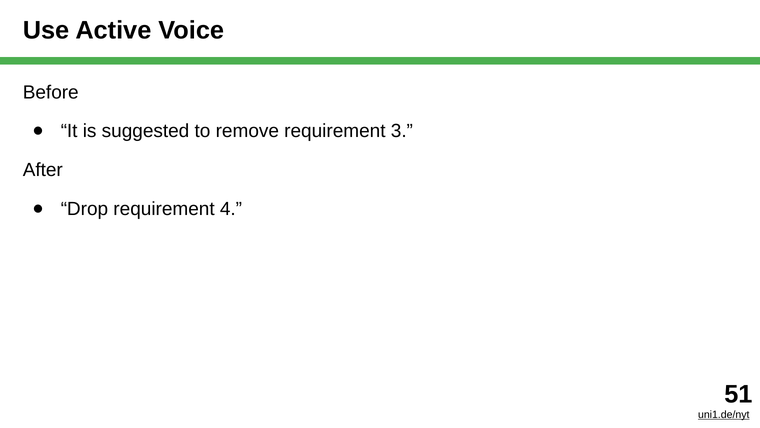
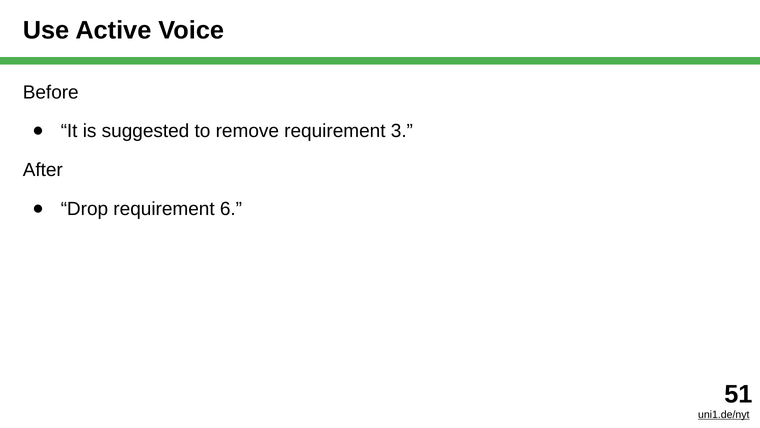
4: 4 -> 6 (231, 209)
